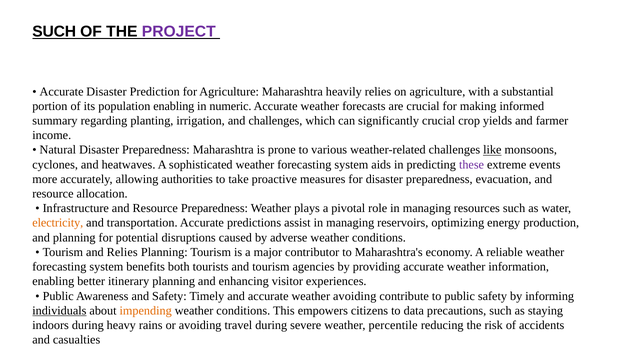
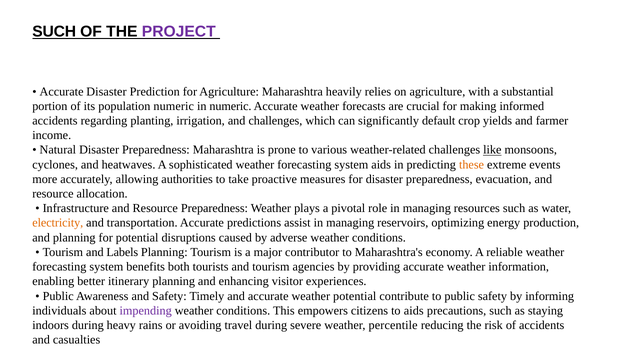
population enabling: enabling -> numeric (174, 106)
summary: summary -> accidents (55, 121)
significantly crucial: crucial -> default (439, 121)
these colour: purple -> orange (472, 165)
and Relies: Relies -> Labels (122, 252)
weather avoiding: avoiding -> potential (355, 296)
individuals underline: present -> none (59, 311)
impending colour: orange -> purple (146, 311)
to data: data -> aids (414, 311)
